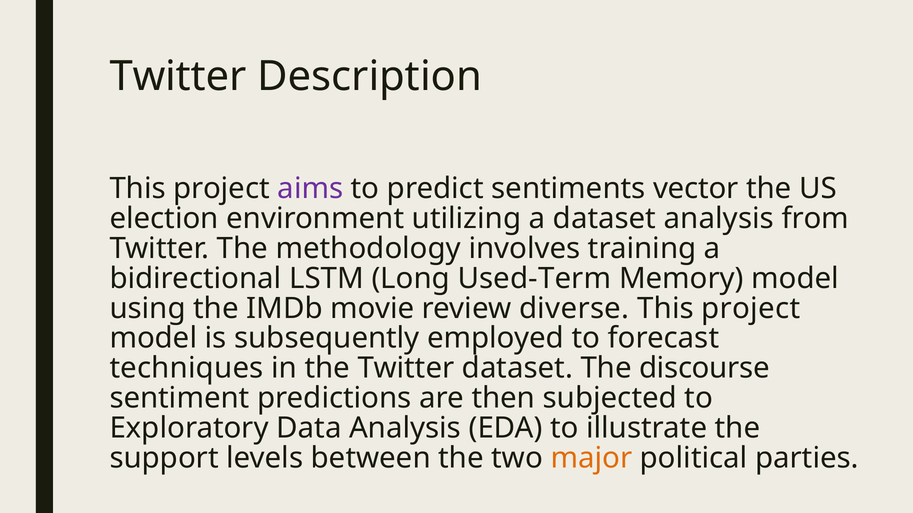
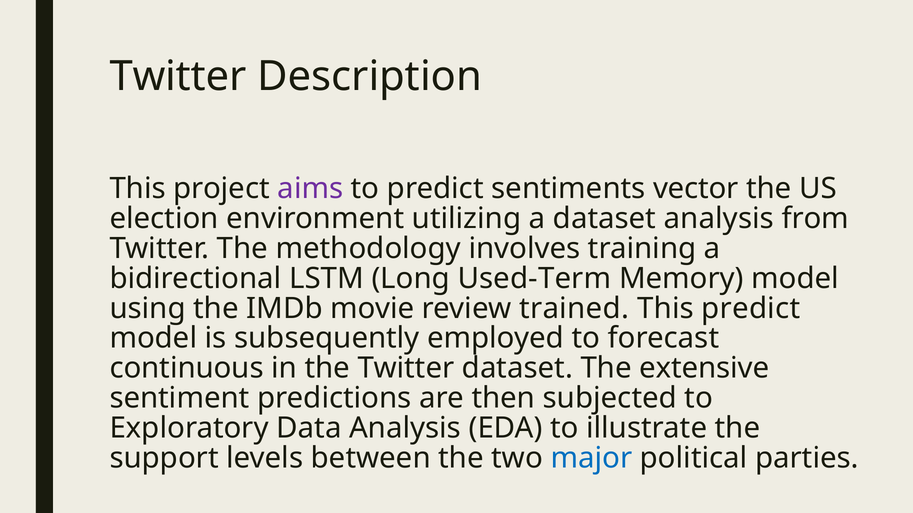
diverse: diverse -> trained (574, 309)
project: project -> predict (751, 309)
techniques: techniques -> continuous (187, 369)
discourse: discourse -> extensive (704, 369)
major colour: orange -> blue (591, 458)
